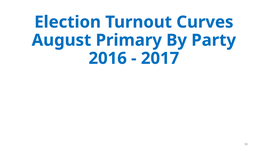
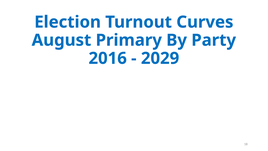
2017: 2017 -> 2029 (160, 58)
